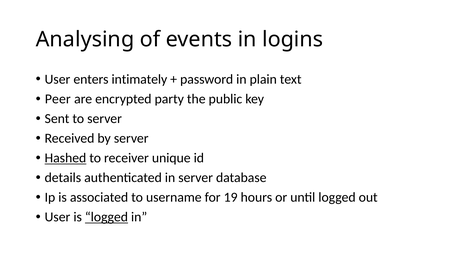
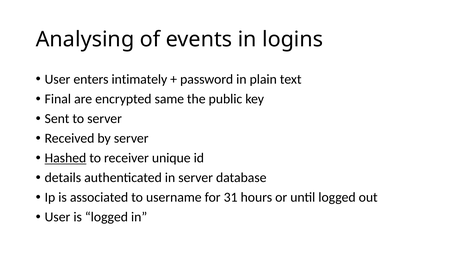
Peer: Peer -> Final (58, 99)
party: party -> same (169, 99)
19: 19 -> 31 (231, 198)
logged underline: present -> none (107, 217)
